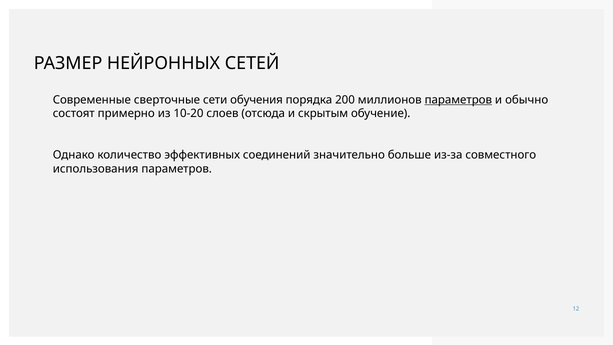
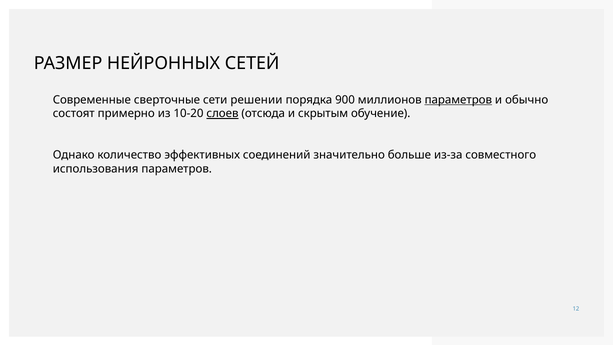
обучения: обучения -> решении (256, 100)
200: 200 -> 900 (345, 100)
слоев underline: none -> present (222, 113)
